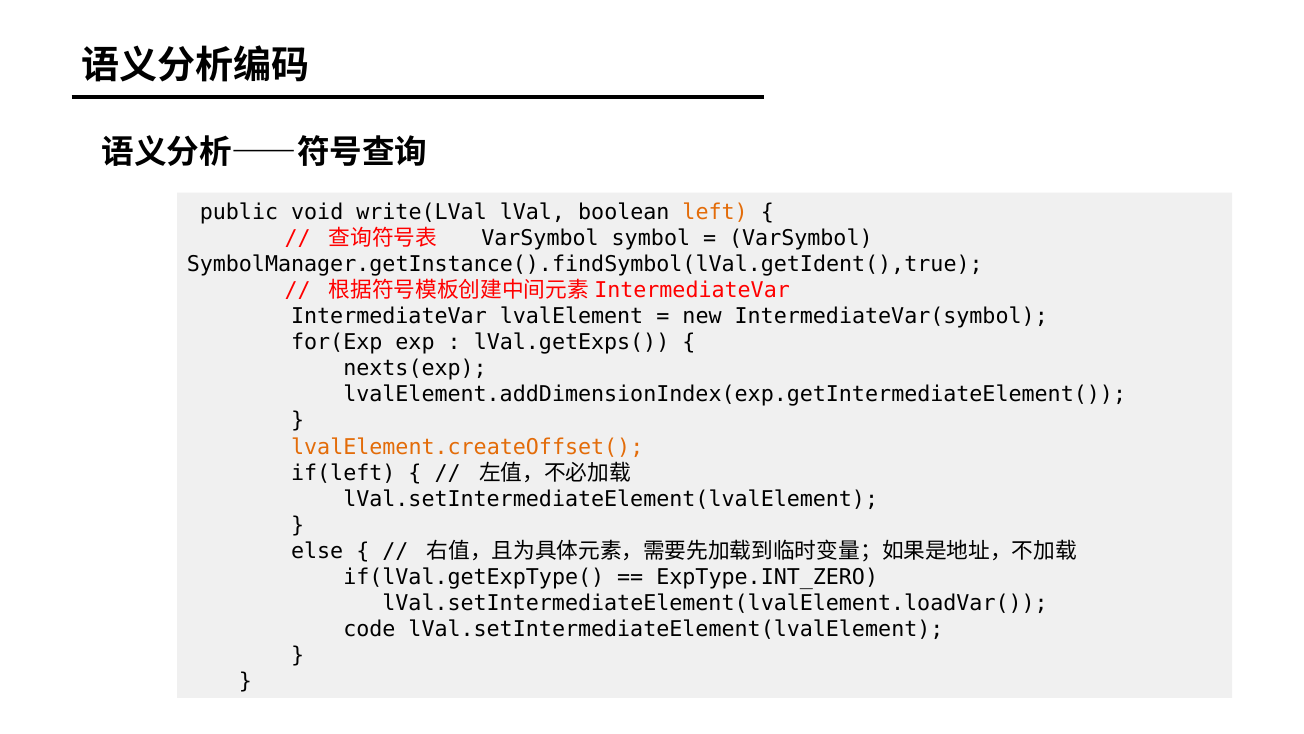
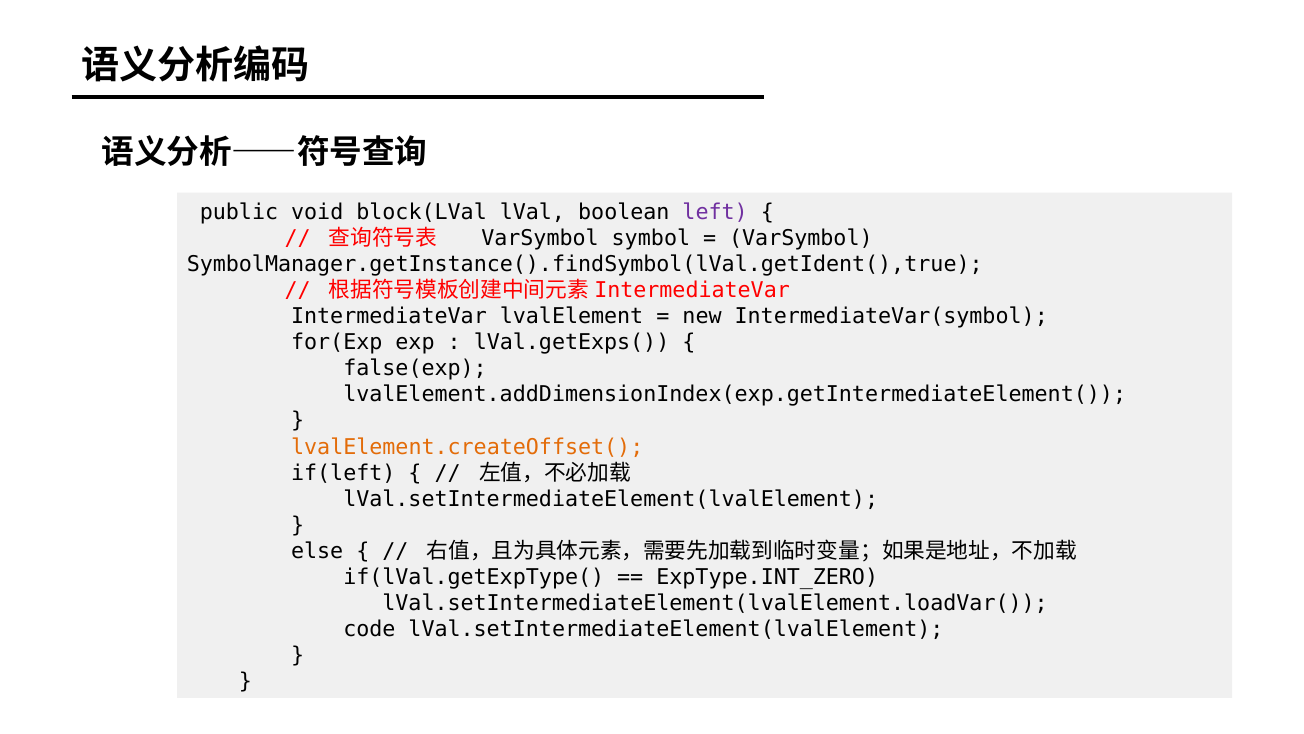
write(LVal: write(LVal -> block(LVal (422, 212)
left colour: orange -> purple (715, 212)
nexts(exp: nexts(exp -> false(exp (415, 368)
